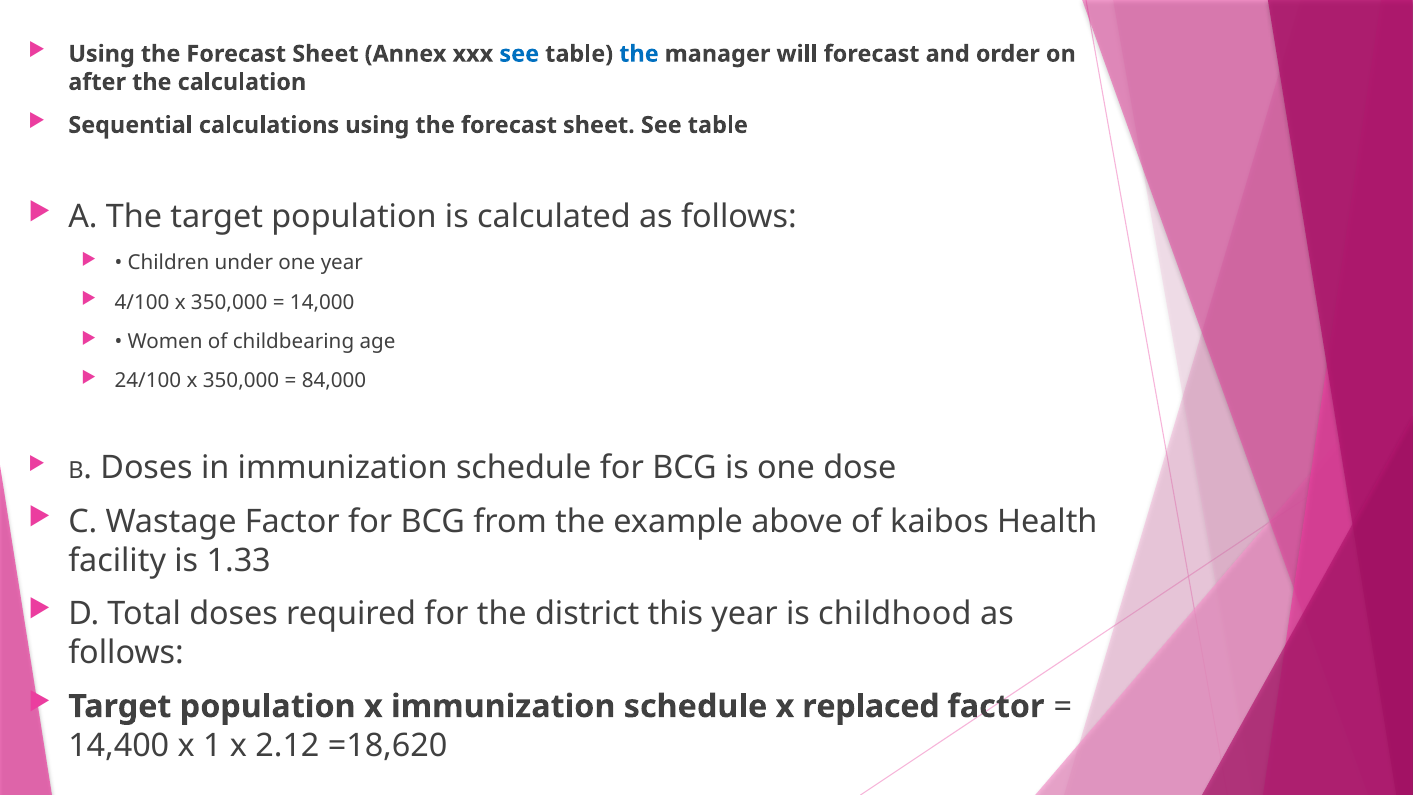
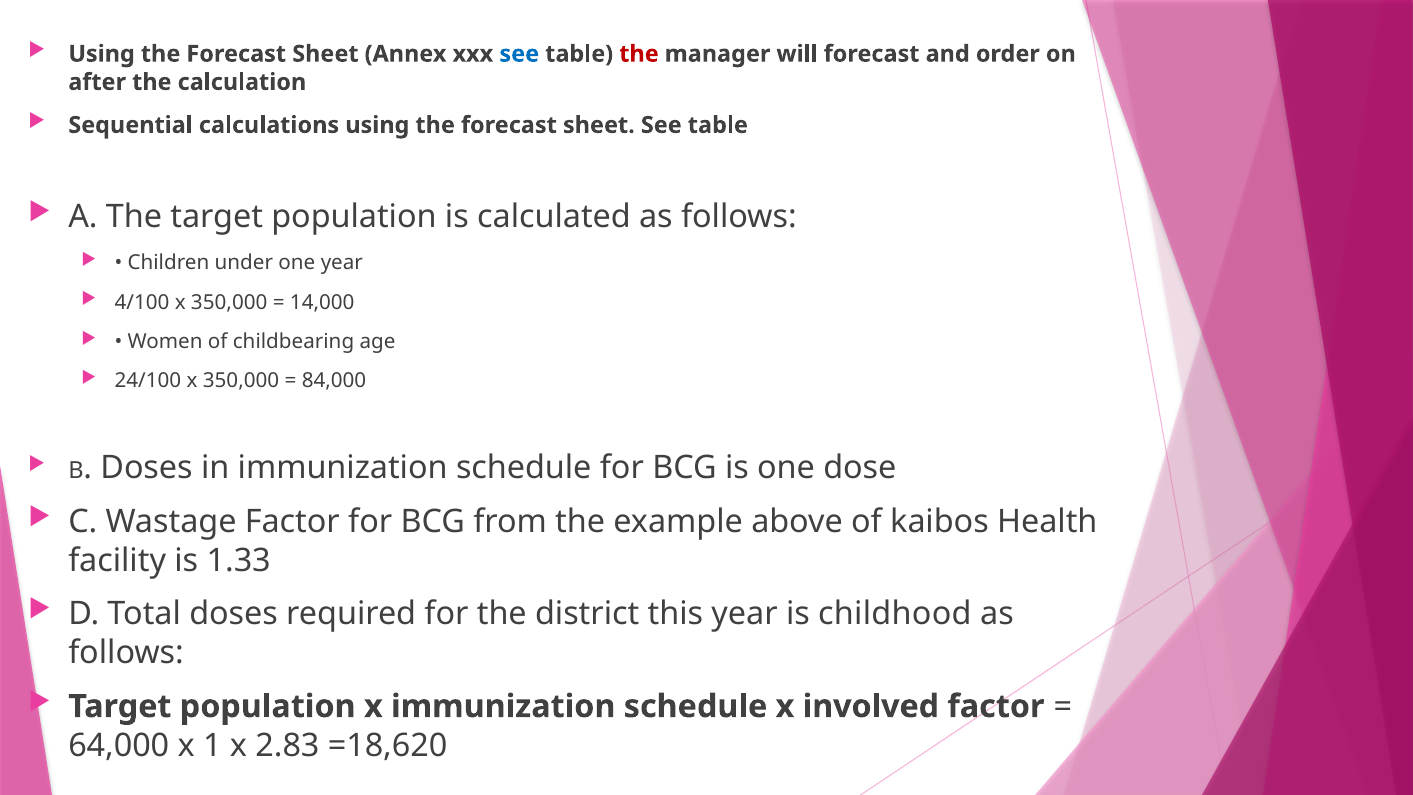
the colour: blue -> red (639, 54)
replaced: replaced -> involved (871, 706)
14,400: 14,400 -> 64,000 (119, 745)
2.12: 2.12 -> 2.83 (287, 745)
